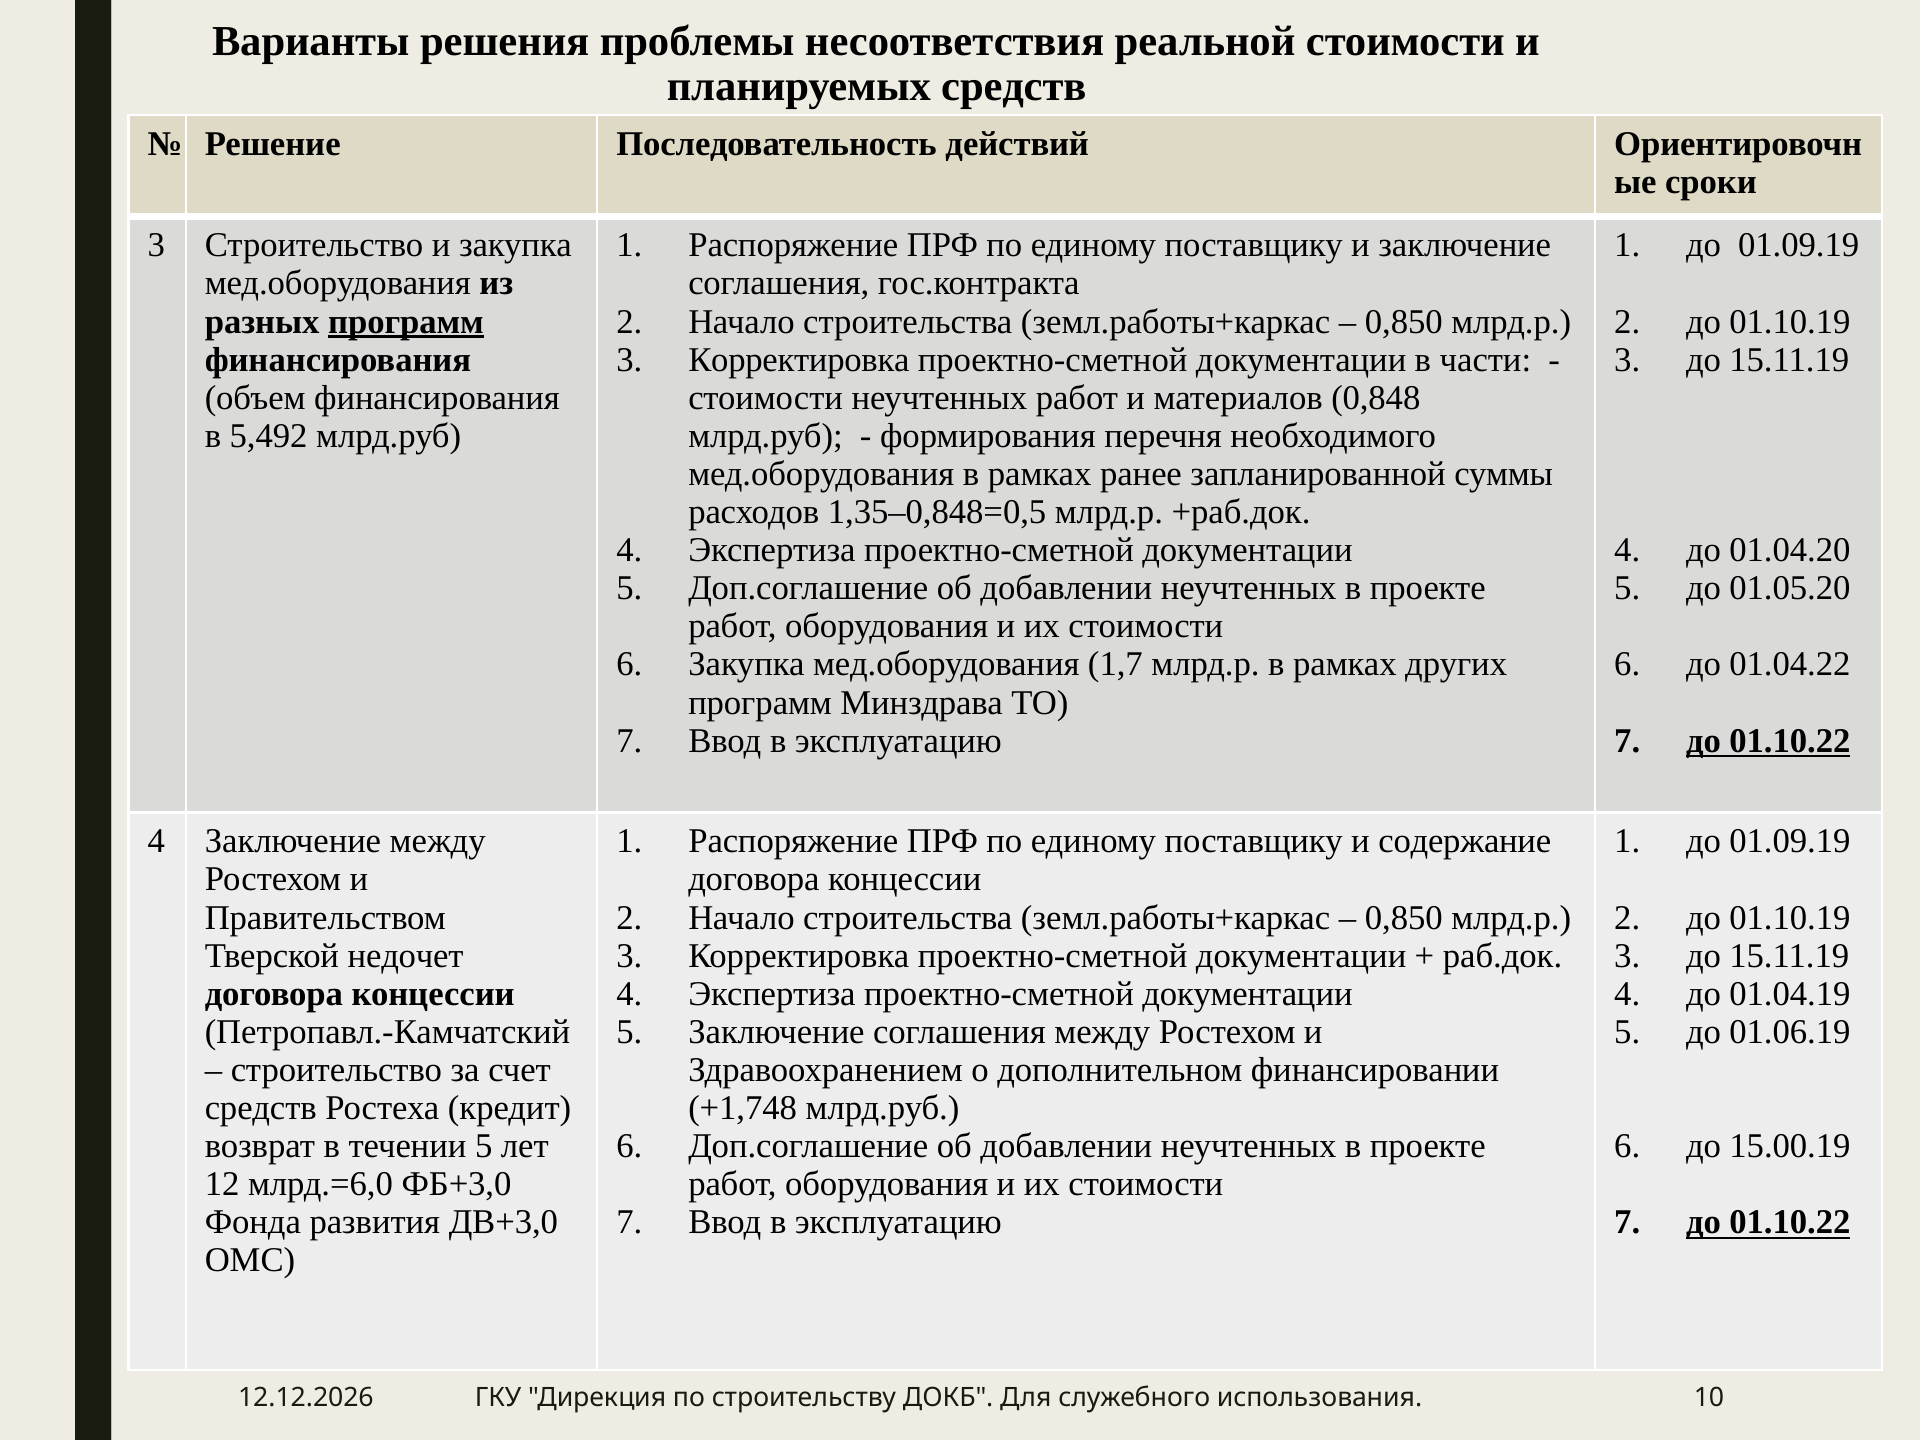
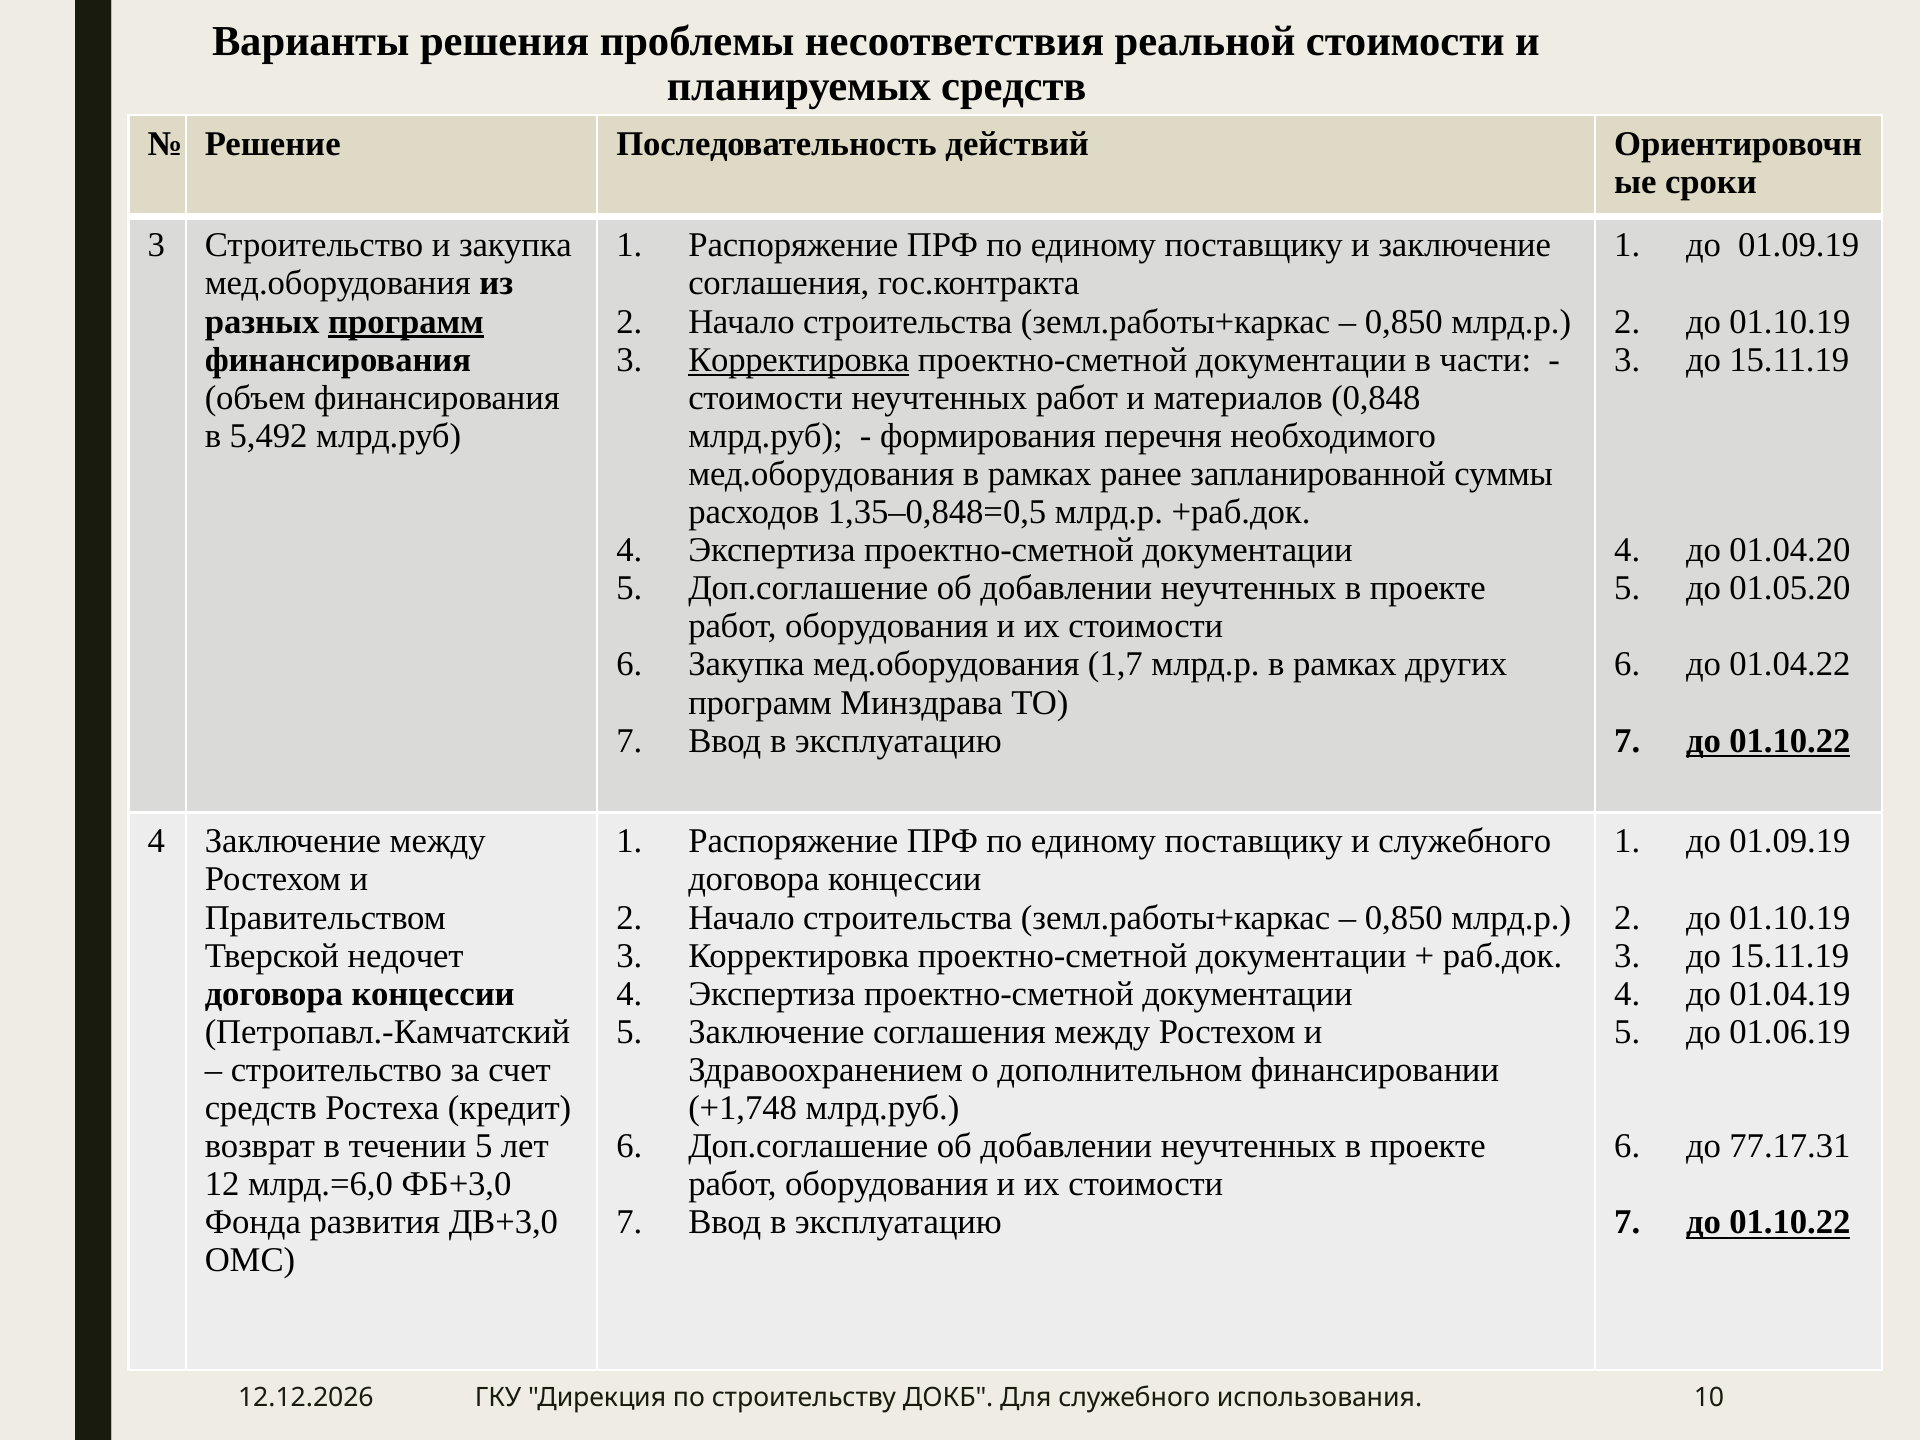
Корректировка underline: none -> present (799, 360)
и содержание: содержание -> служебного (1465, 841)
15.00.19: 15.00.19 -> 77.17.31 (1790, 1146)
